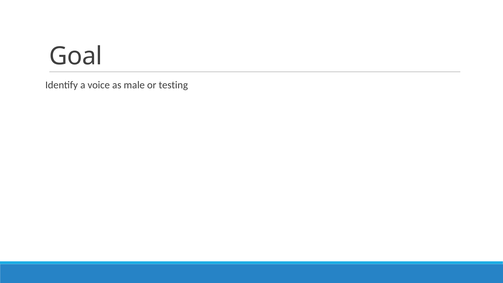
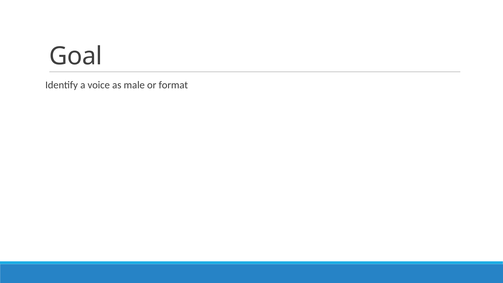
testing: testing -> format (173, 85)
